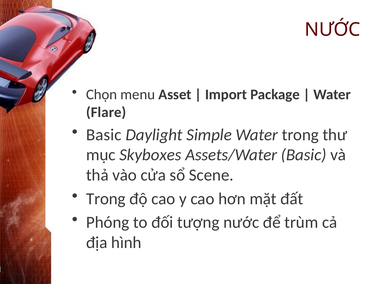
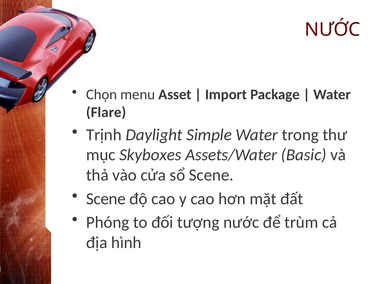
Basic: Basic -> Trịnh (104, 135)
Trong: Trong -> Scene (106, 199)
